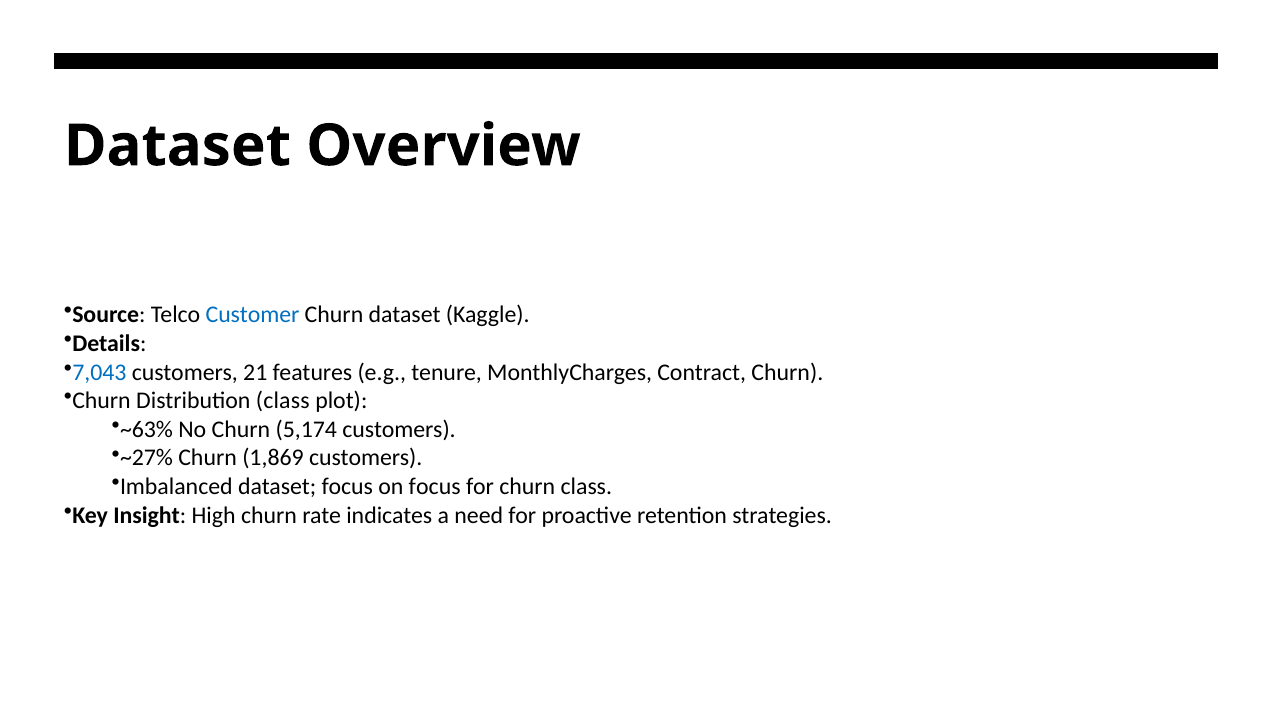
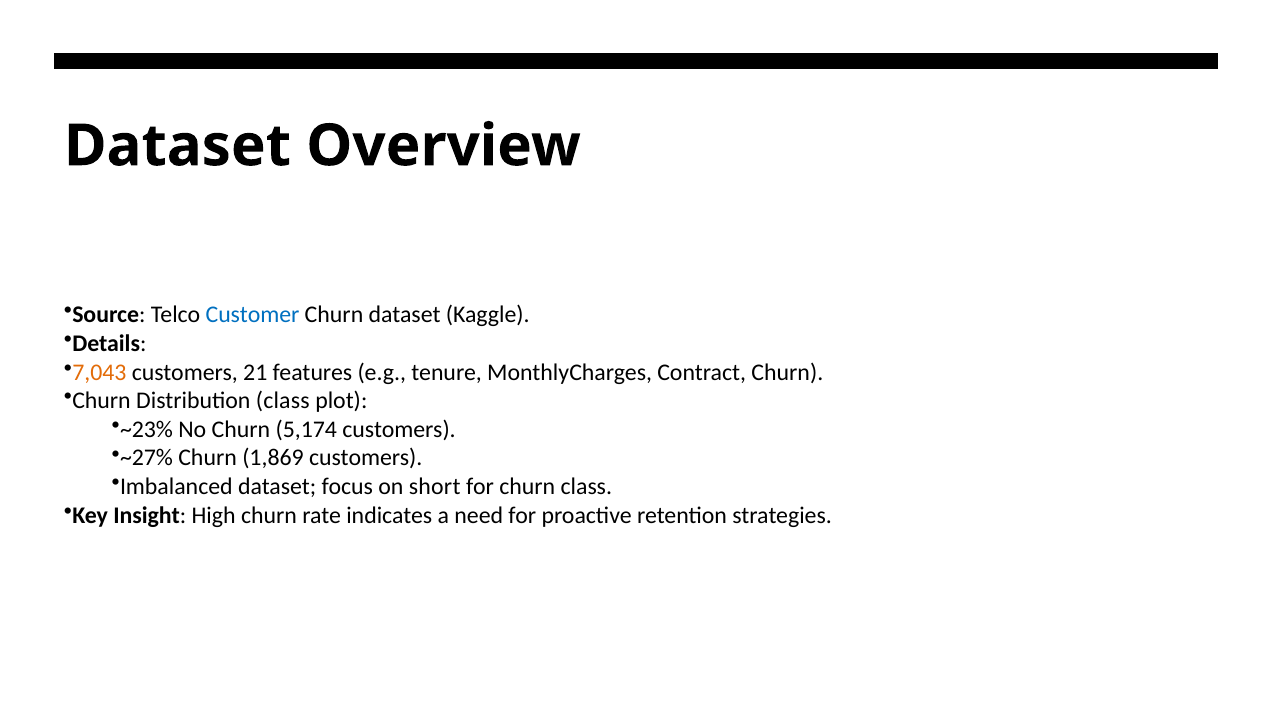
7,043 colour: blue -> orange (99, 372)
~63%: ~63% -> ~23% (146, 429)
on focus: focus -> short (435, 486)
